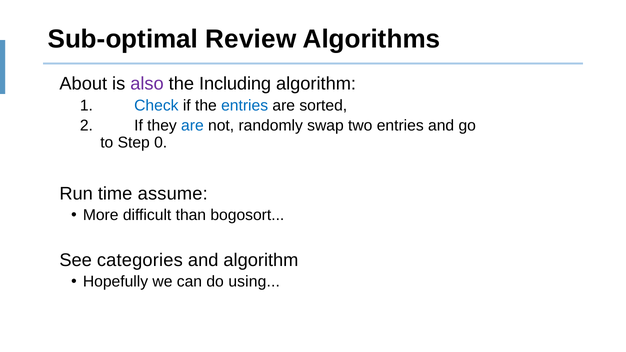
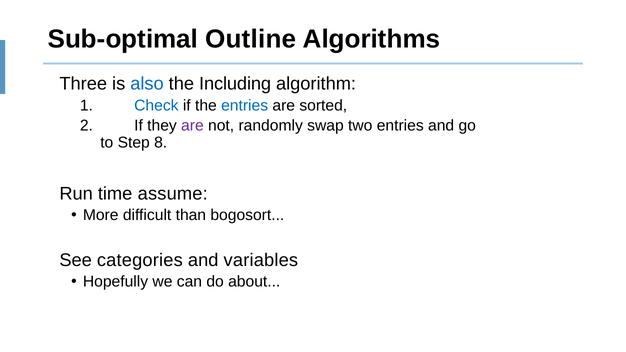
Review: Review -> Outline (251, 39)
About: About -> Three (83, 84)
also colour: purple -> blue (147, 84)
are colour: blue -> purple (192, 126)
0: 0 -> 8 (161, 143)
and algorithm: algorithm -> variables (261, 260)
using: using -> about (254, 282)
